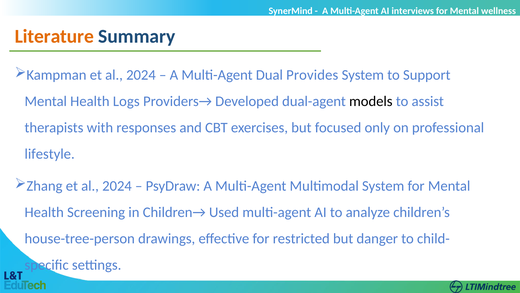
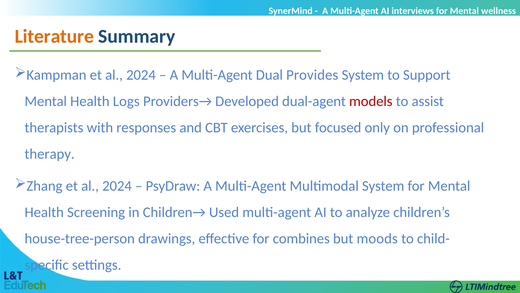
models colour: black -> red (371, 101)
lifestyle: lifestyle -> therapy (50, 154)
restricted: restricted -> combines (301, 238)
danger: danger -> moods (377, 238)
